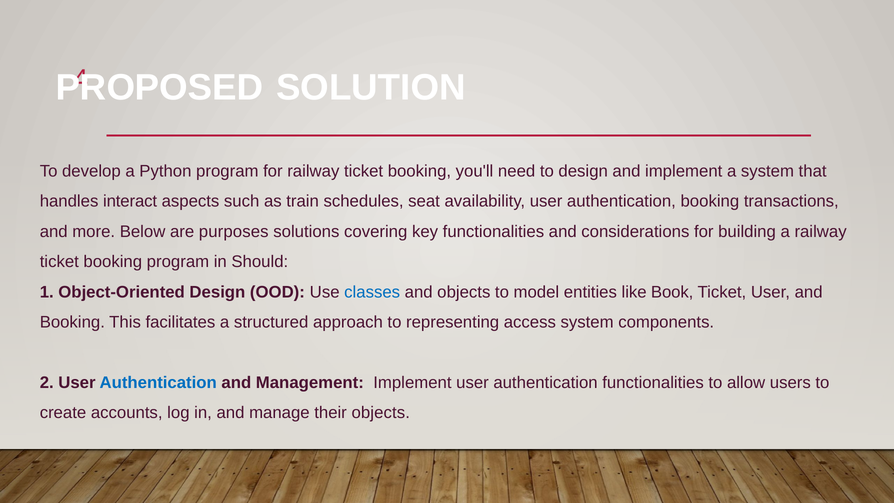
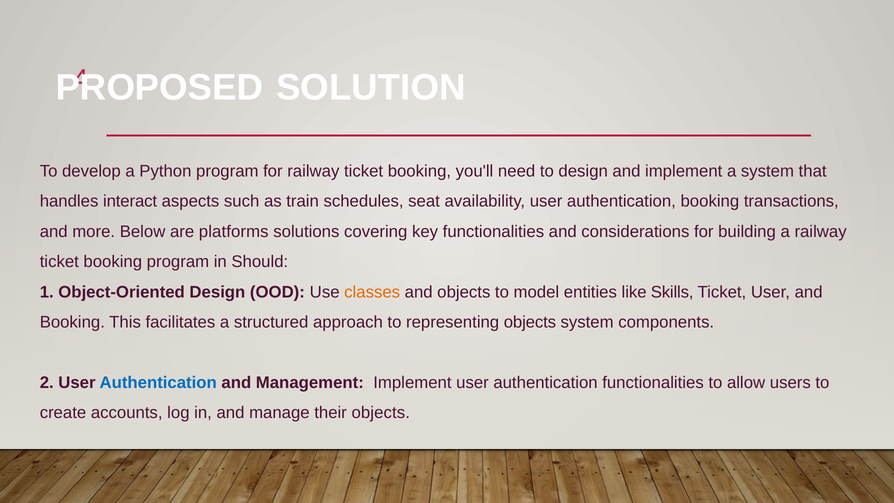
purposes: purposes -> platforms (234, 232)
classes colour: blue -> orange (372, 292)
Book: Book -> Skills (672, 292)
representing access: access -> objects (530, 322)
